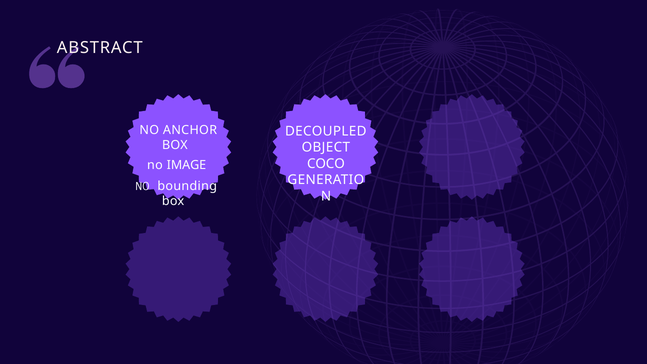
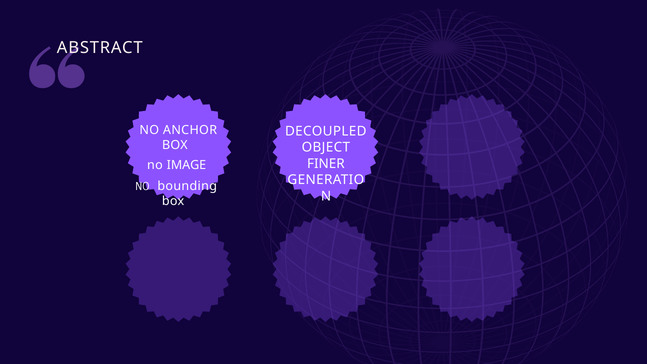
COCO: COCO -> FINER (326, 164)
